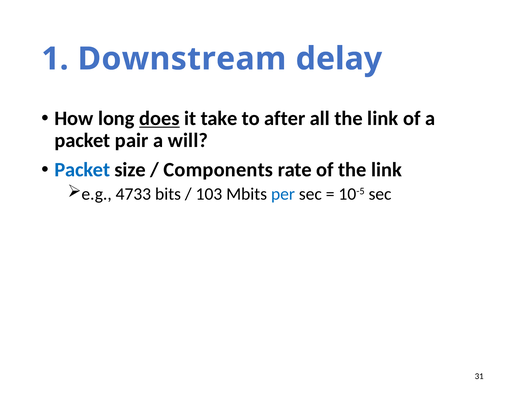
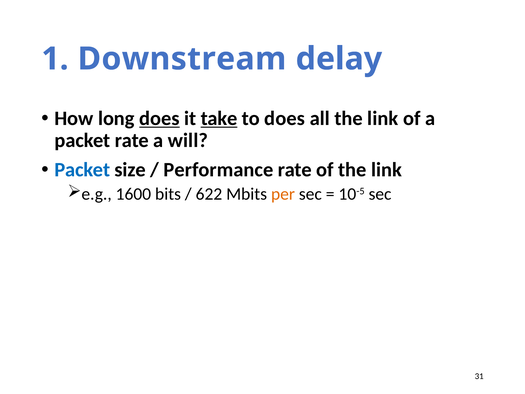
take underline: none -> present (219, 118)
to after: after -> does (285, 118)
packet pair: pair -> rate (132, 140)
Components: Components -> Performance (218, 170)
4733: 4733 -> 1600 (133, 194)
103: 103 -> 622 (209, 194)
per colour: blue -> orange (283, 194)
